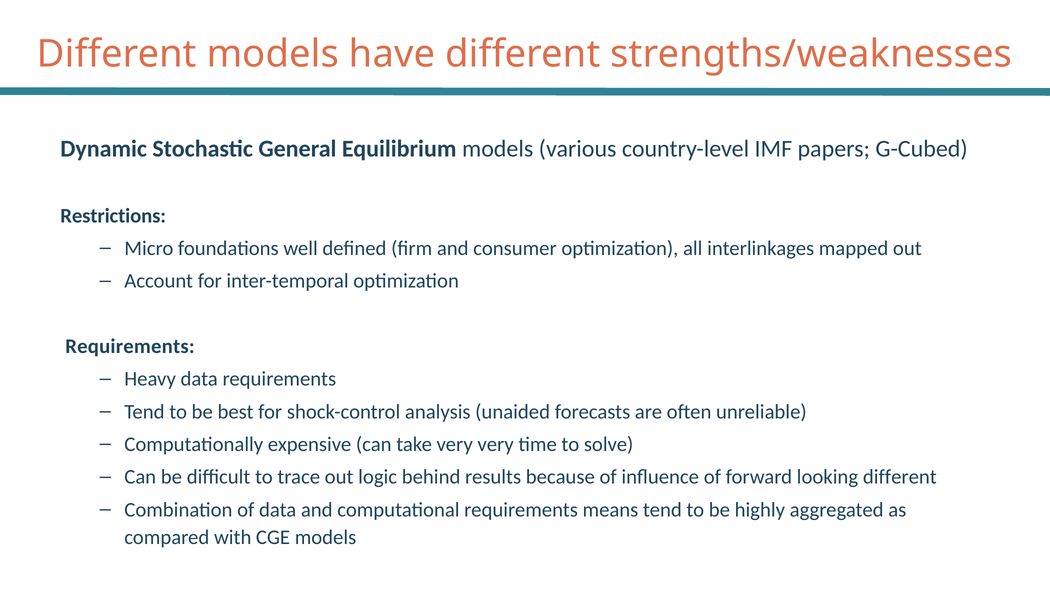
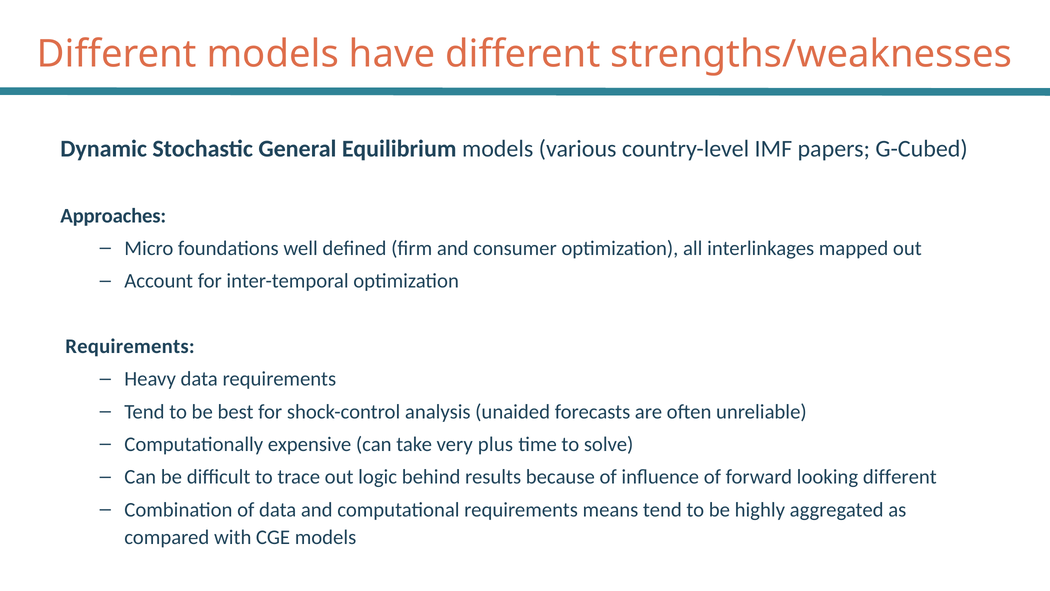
Restrictions: Restrictions -> Approaches (113, 216)
very very: very -> plus (495, 444)
